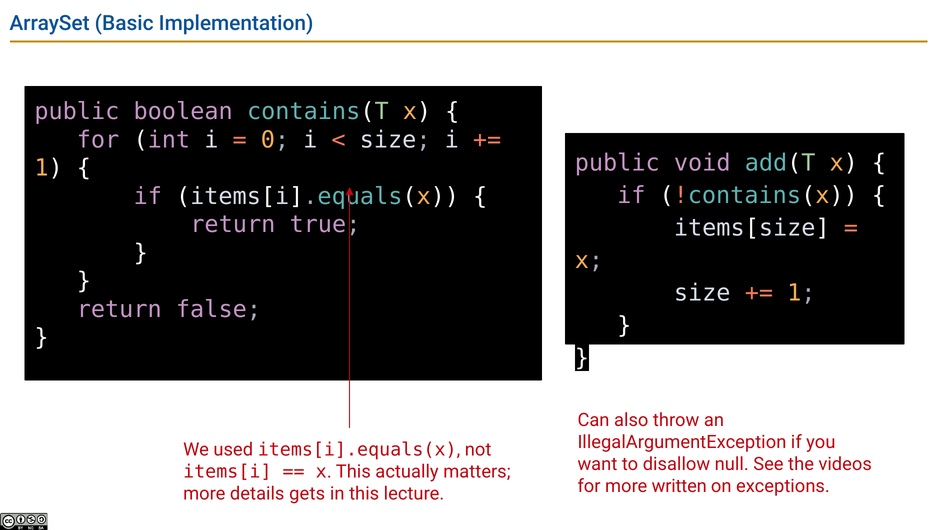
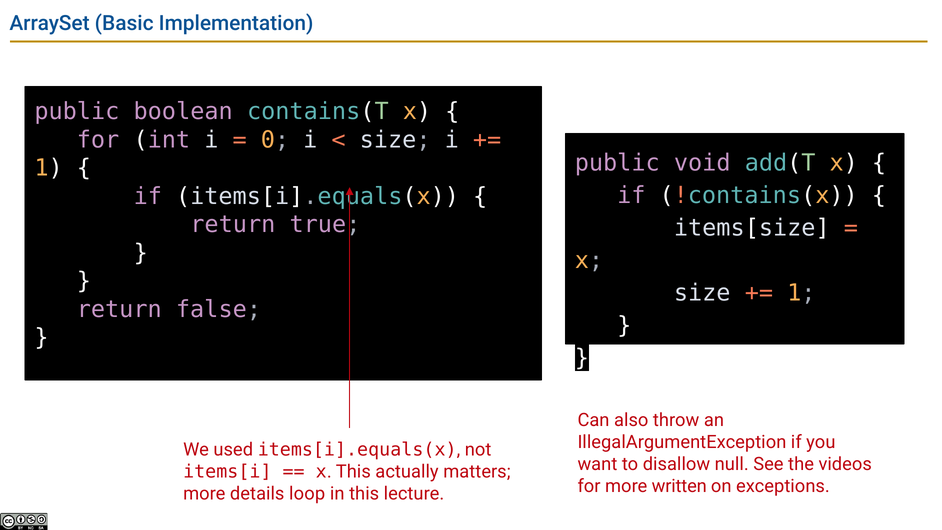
gets: gets -> loop (307, 493)
